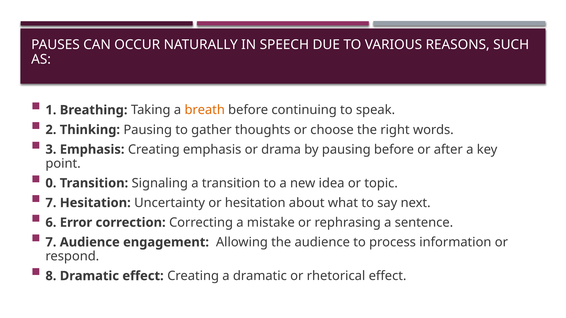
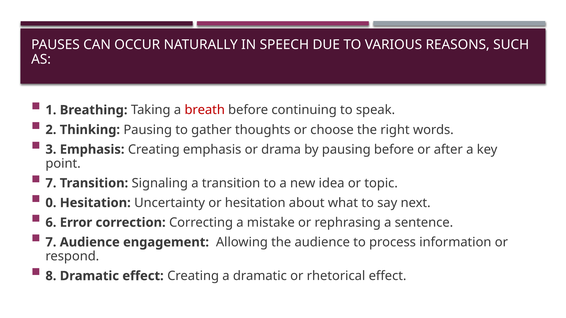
breath colour: orange -> red (205, 110)
0: 0 -> 7 (51, 183)
7: 7 -> 0 (51, 203)
